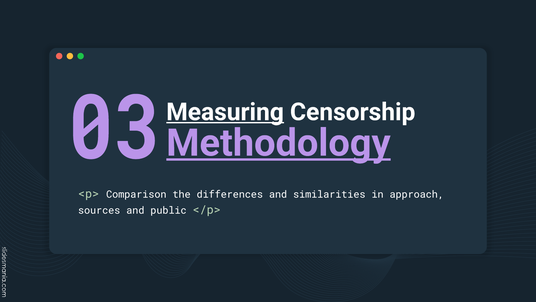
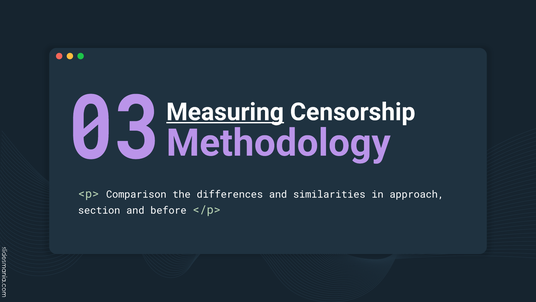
Methodology underline: present -> none (278, 143)
sources: sources -> section (99, 210)
public: public -> before (169, 210)
